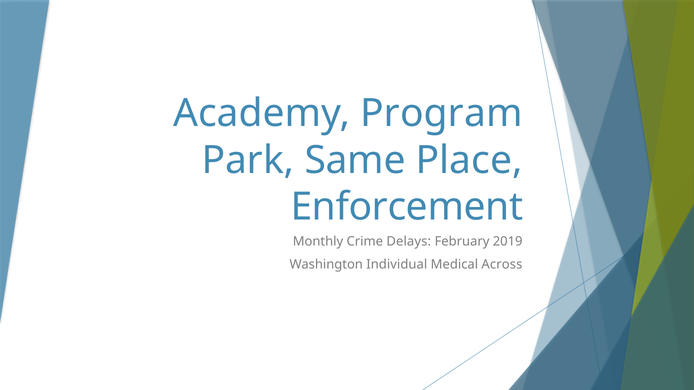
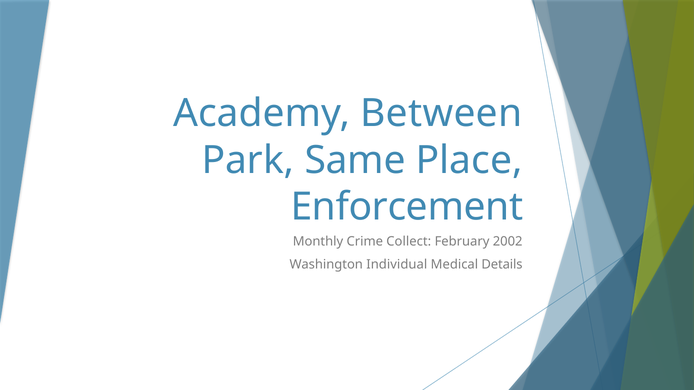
Program: Program -> Between (441, 114)
Delays: Delays -> Collect (409, 242)
2019: 2019 -> 2002 (508, 242)
Across: Across -> Details (502, 265)
